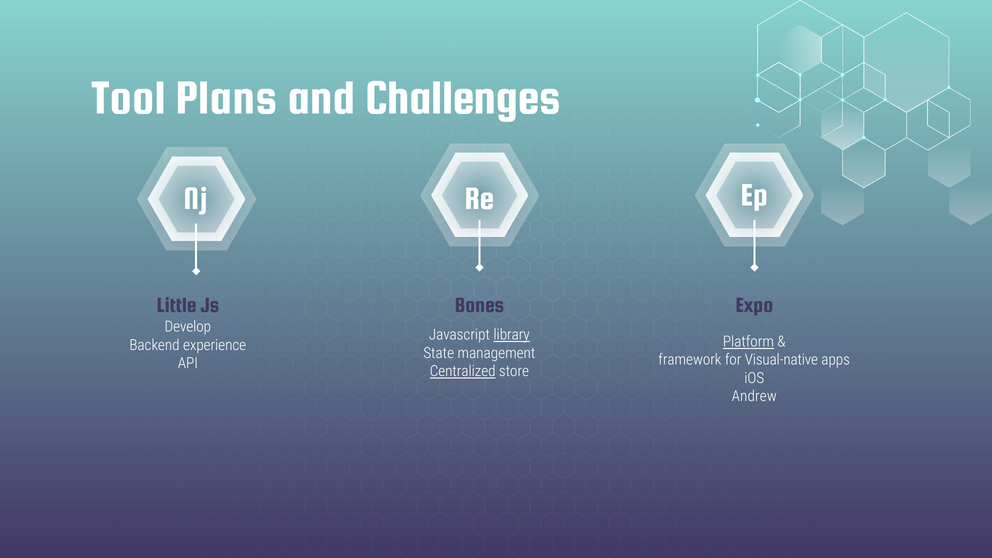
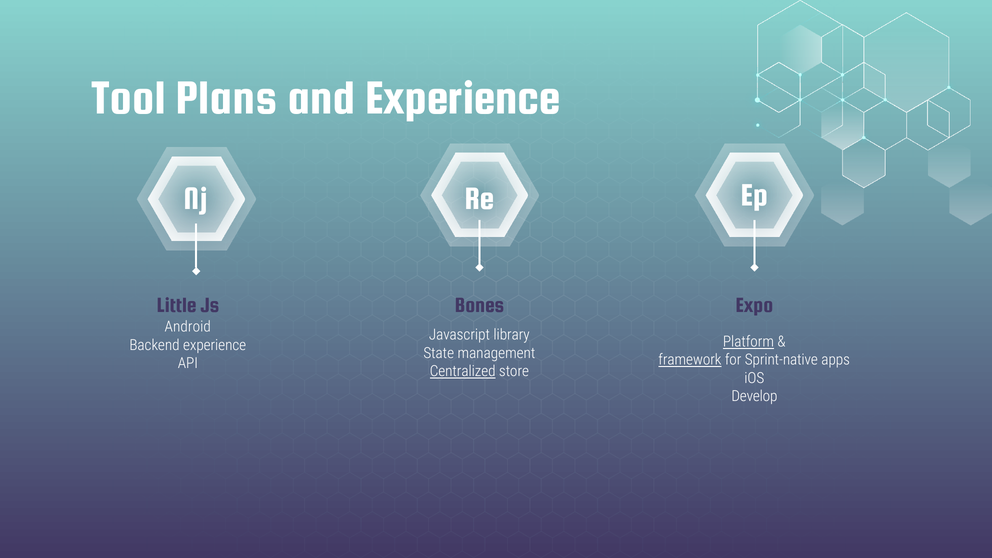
and Challenges: Challenges -> Experience (463, 97)
Develop: Develop -> Android (188, 327)
library underline: present -> none (512, 335)
framework underline: none -> present (690, 360)
Visual-native: Visual-native -> Sprint-native (781, 360)
Andrew: Andrew -> Develop (754, 396)
